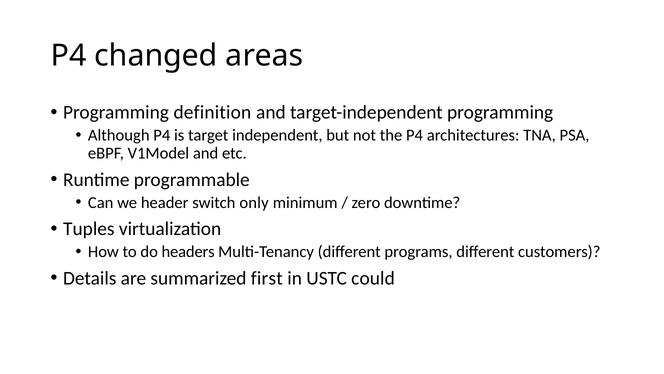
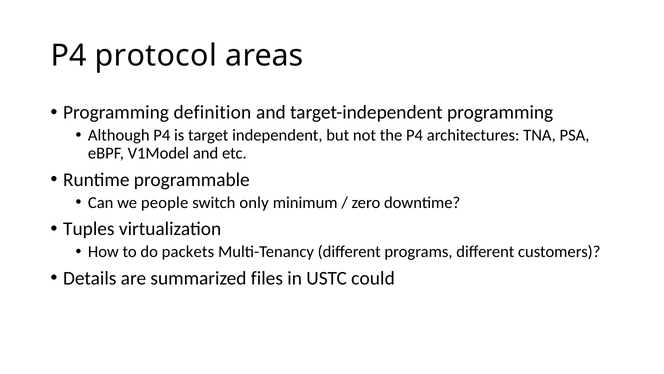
changed: changed -> protocol (156, 56)
header: header -> people (165, 202)
headers: headers -> packets (188, 251)
first: first -> files (267, 278)
